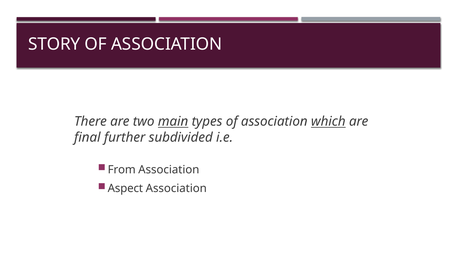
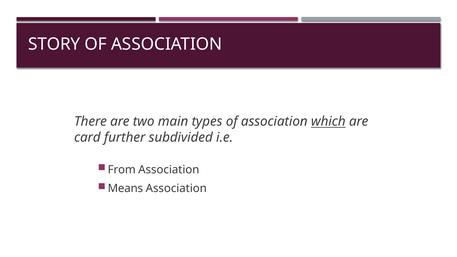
main underline: present -> none (173, 122)
final: final -> card (87, 138)
Aspect: Aspect -> Means (125, 188)
